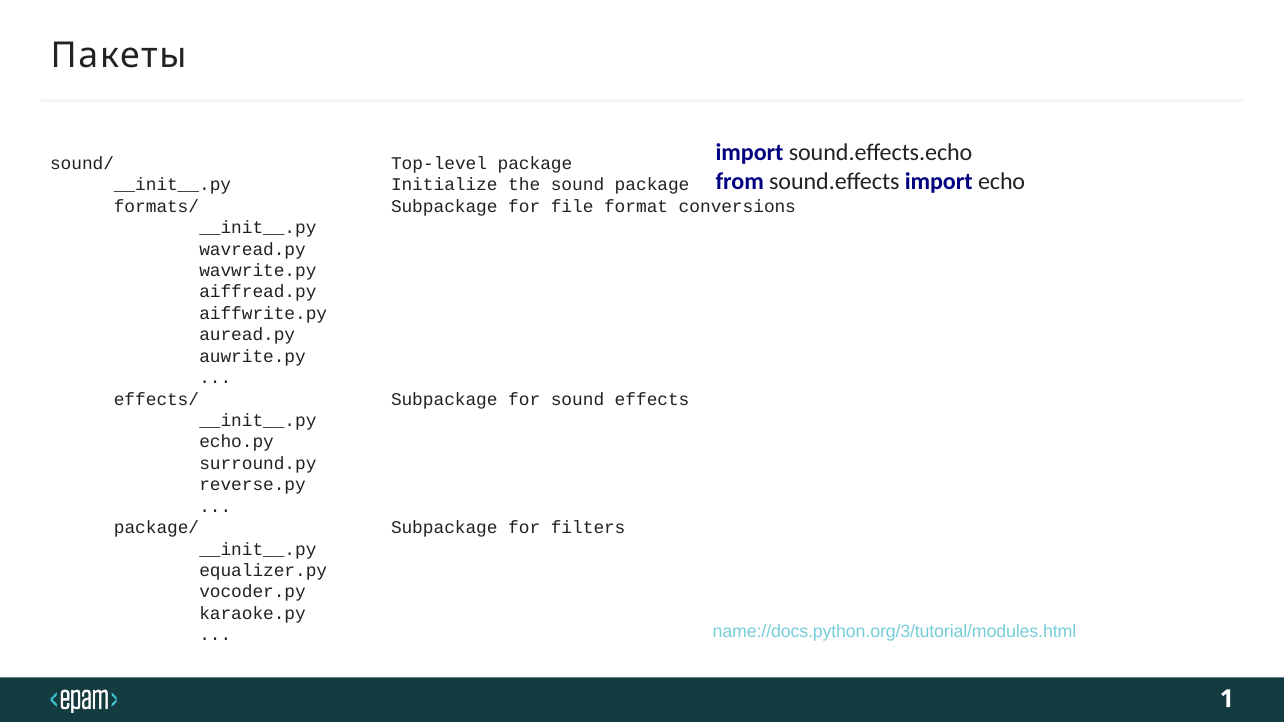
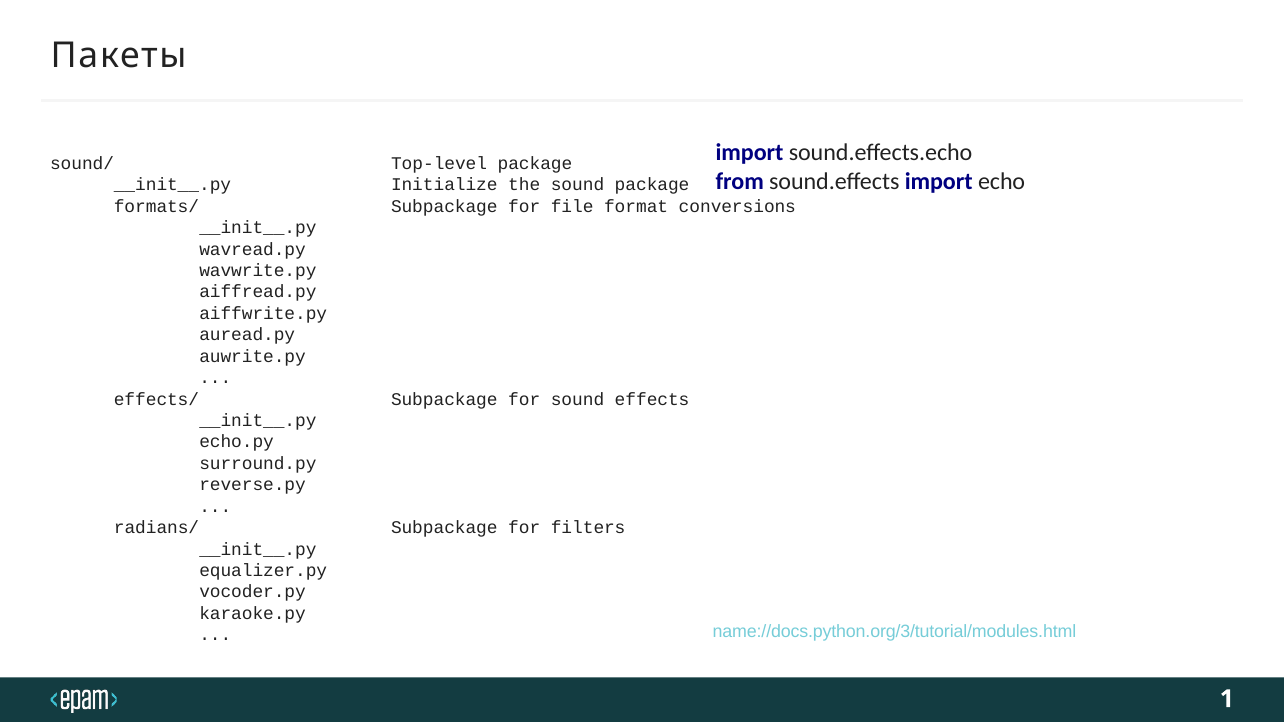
package/: package/ -> radians/ (157, 528)
